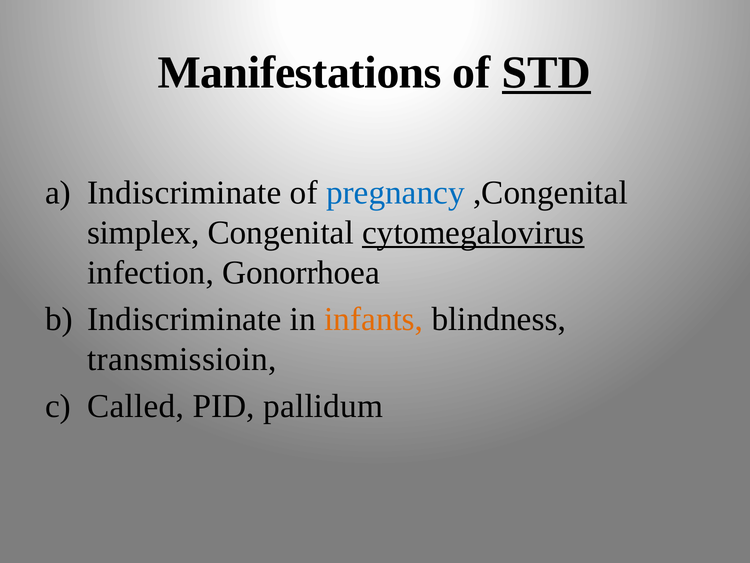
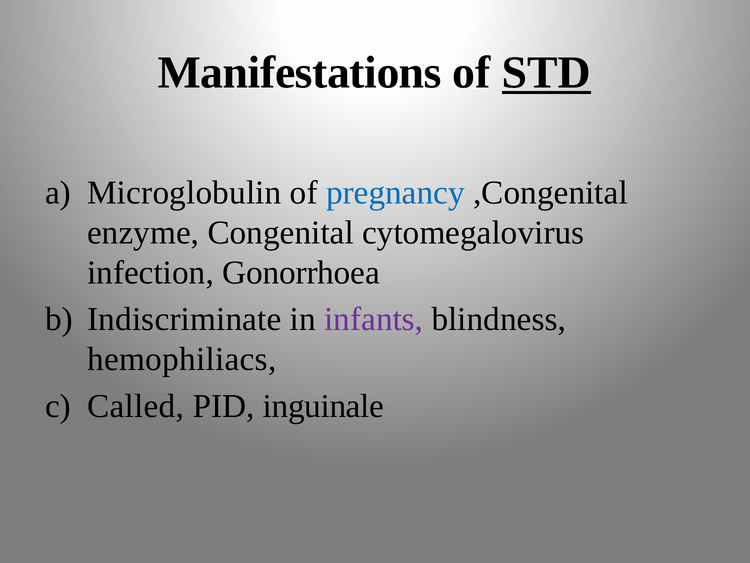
Indiscriminate: Indiscriminate -> Microglobulin (184, 192)
simplex: simplex -> enzyme (143, 232)
cytomegalovirus underline: present -> none (473, 232)
infants colour: orange -> purple (374, 319)
transmissioin: transmissioin -> hemophiliacs (182, 359)
pallidum: pallidum -> inguinale (323, 406)
